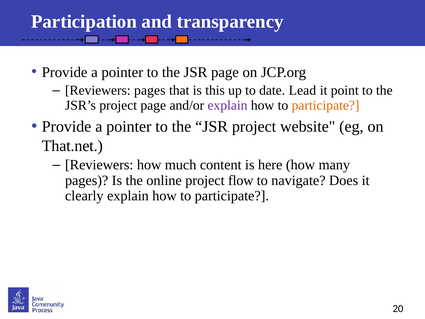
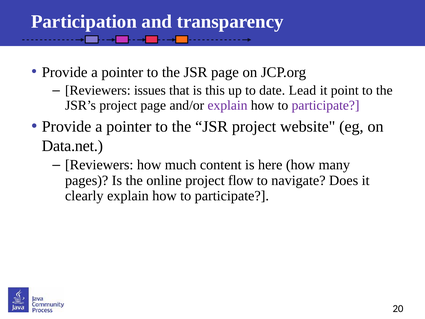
Reviewers pages: pages -> issues (150, 90)
participate colour: orange -> purple (326, 105)
That.net: That.net -> Data.net (72, 146)
